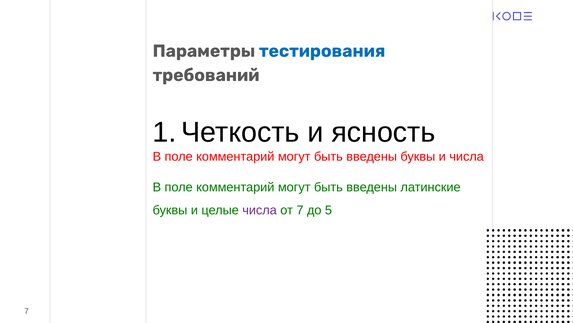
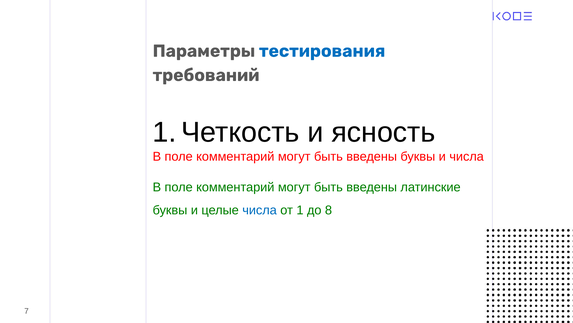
числа colour: purple -> blue (260, 210)
от 7: 7 -> 1 (300, 210)
5: 5 -> 8 (328, 210)
